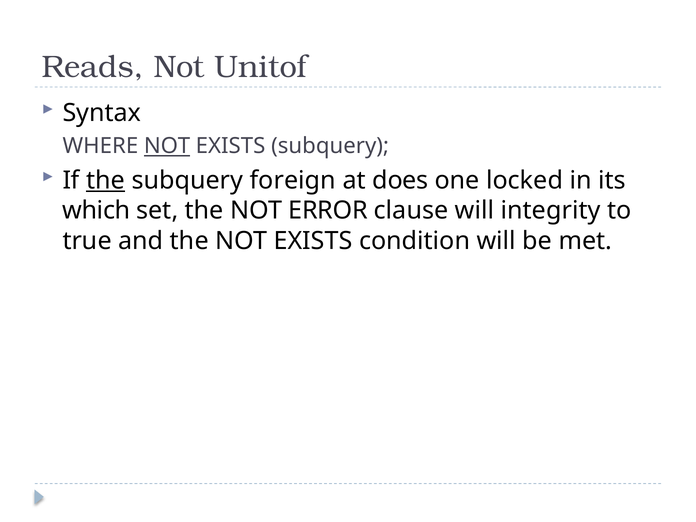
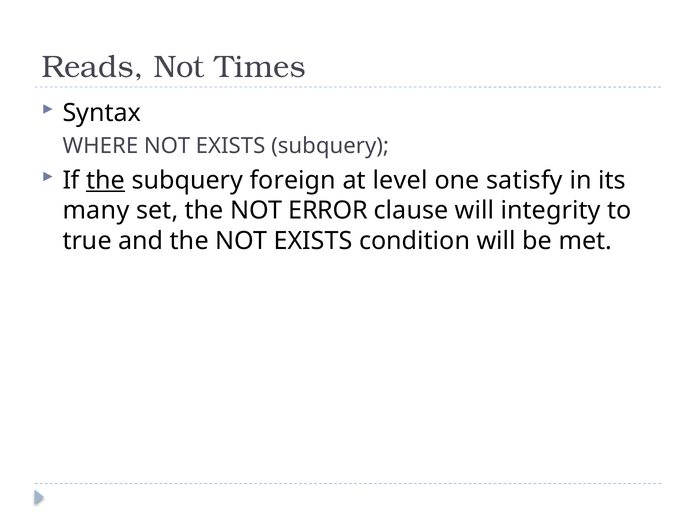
Unitof: Unitof -> Times (260, 67)
NOT underline: present -> none (167, 146)
does: does -> level (400, 181)
locked: locked -> satisfy (524, 181)
which: which -> many (96, 211)
